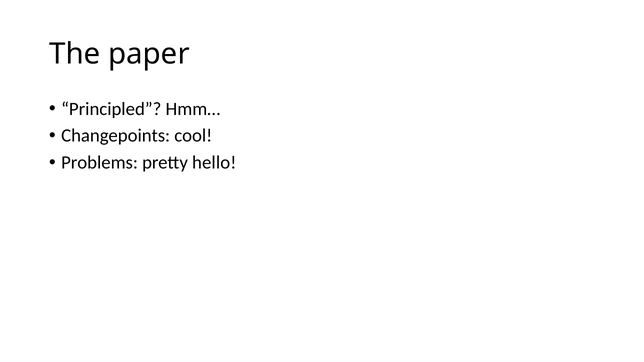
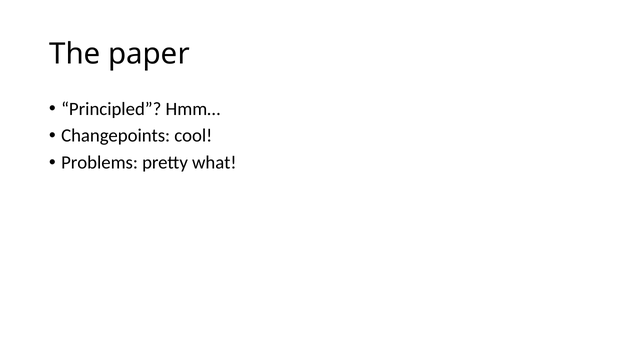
hello: hello -> what (214, 163)
